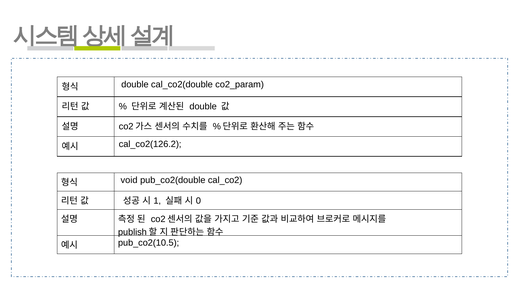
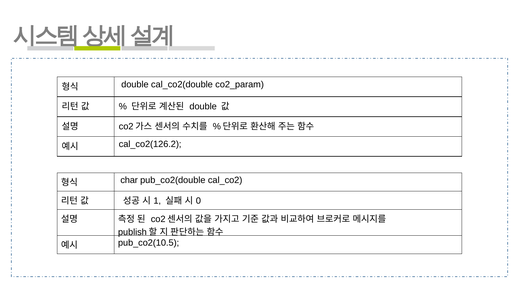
void: void -> char (129, 180)
